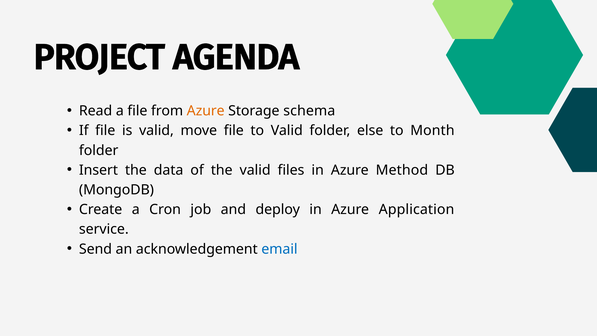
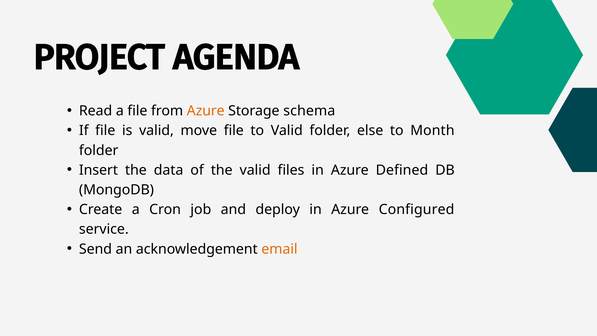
Method: Method -> Defined (402, 170)
Application: Application -> Configured (417, 209)
email colour: blue -> orange (279, 249)
